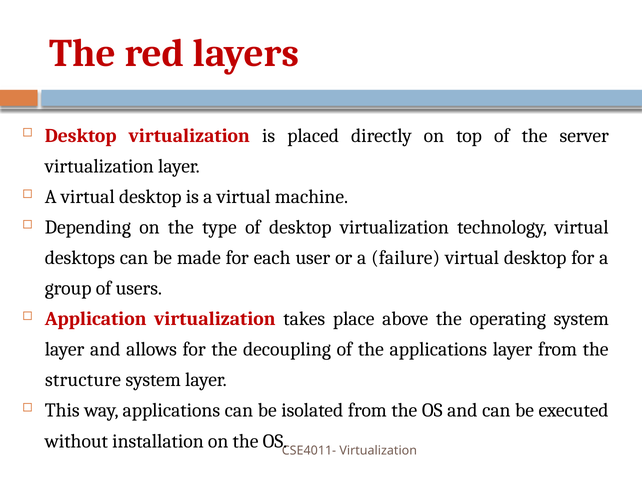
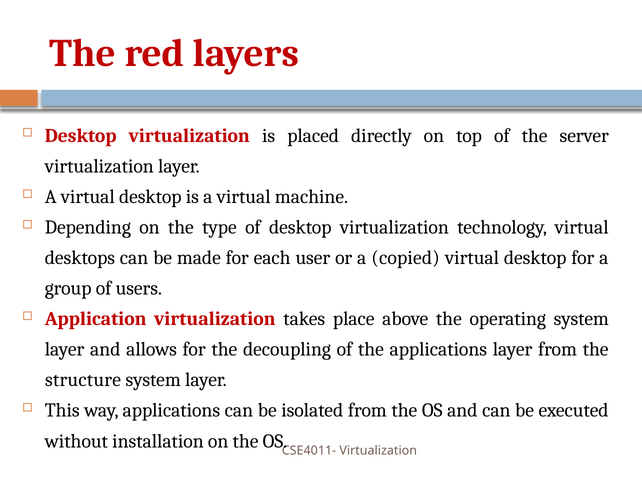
failure: failure -> copied (406, 258)
